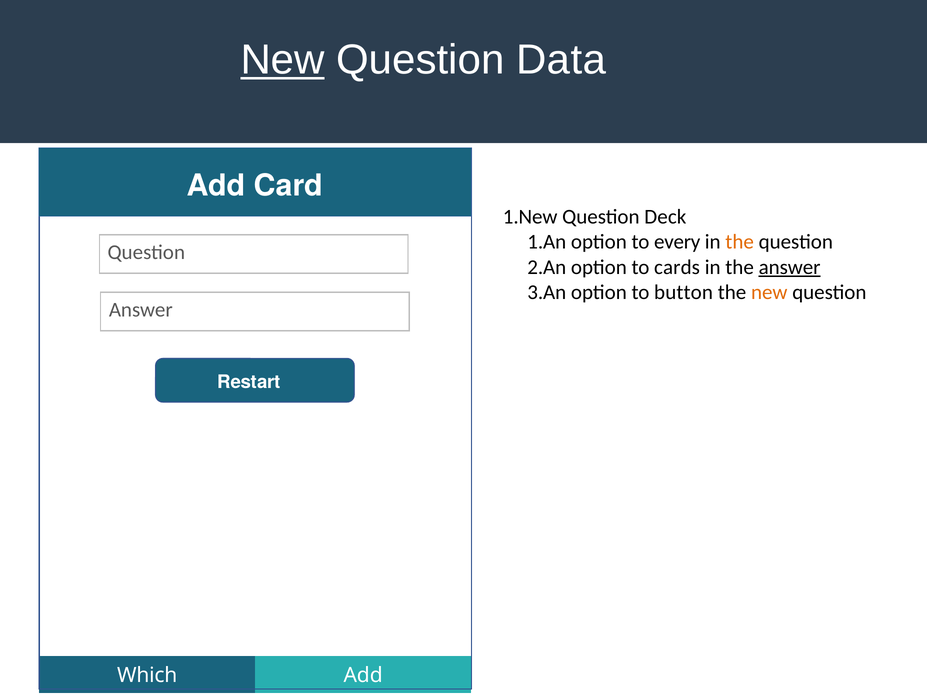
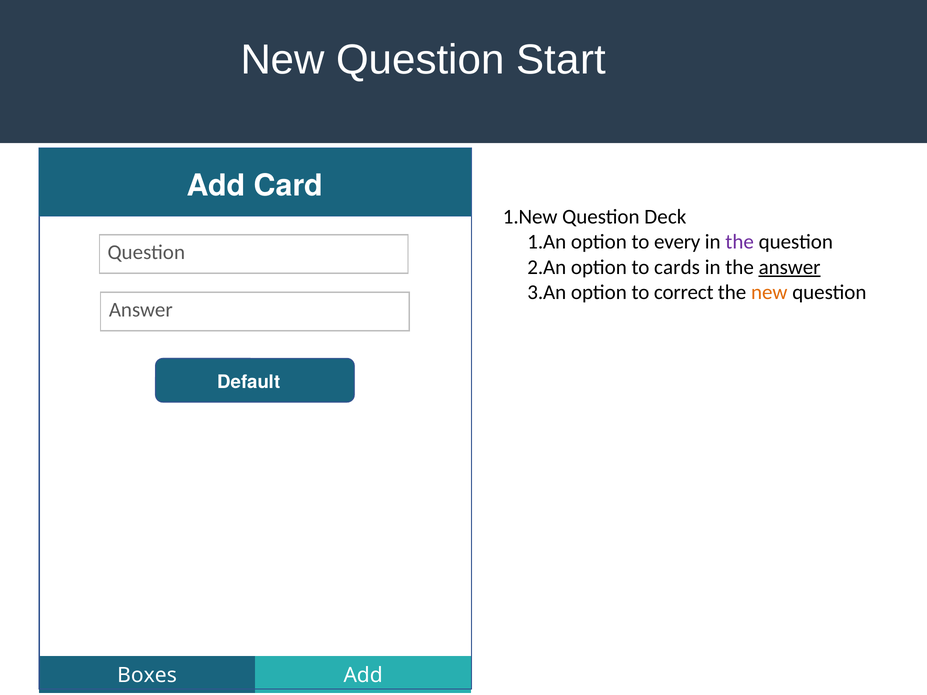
New underline: present -> none (283, 60)
Data: Data -> Start (561, 60)
the colour: orange -> purple (740, 242)
button: button -> correct (684, 293)
Restart: Restart -> Default (249, 382)
Which: Which -> Boxes (147, 676)
